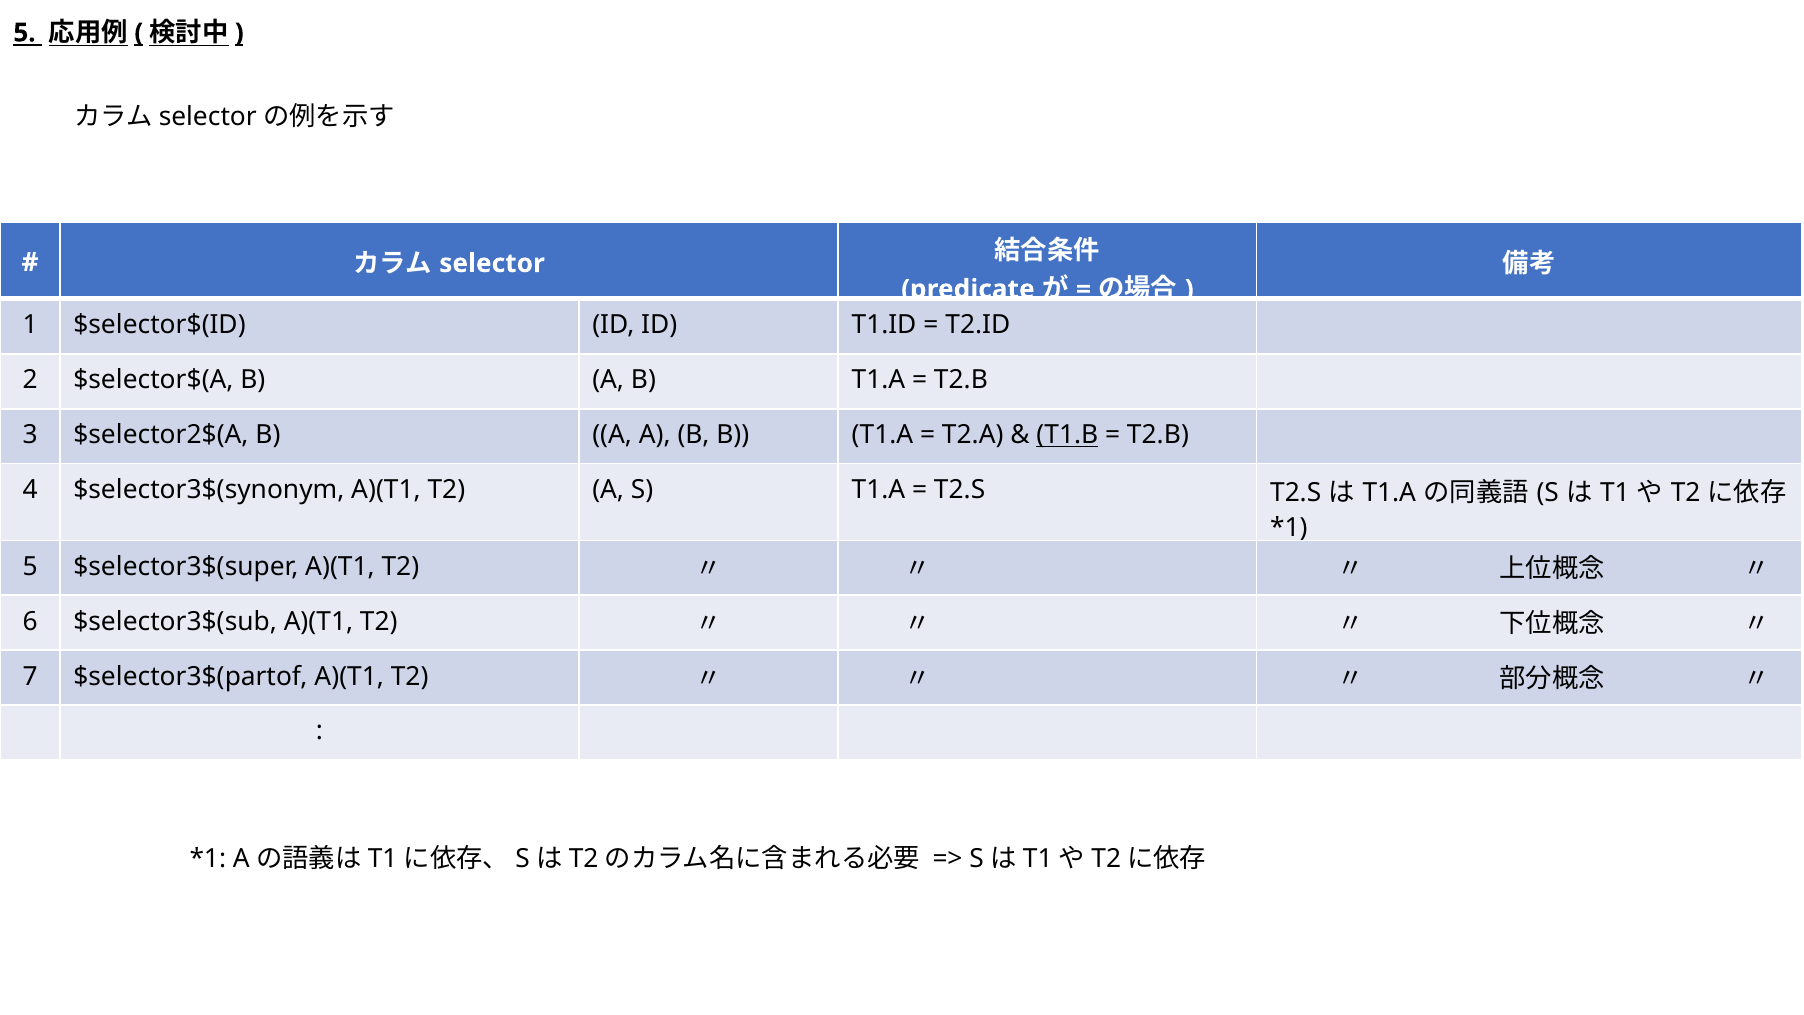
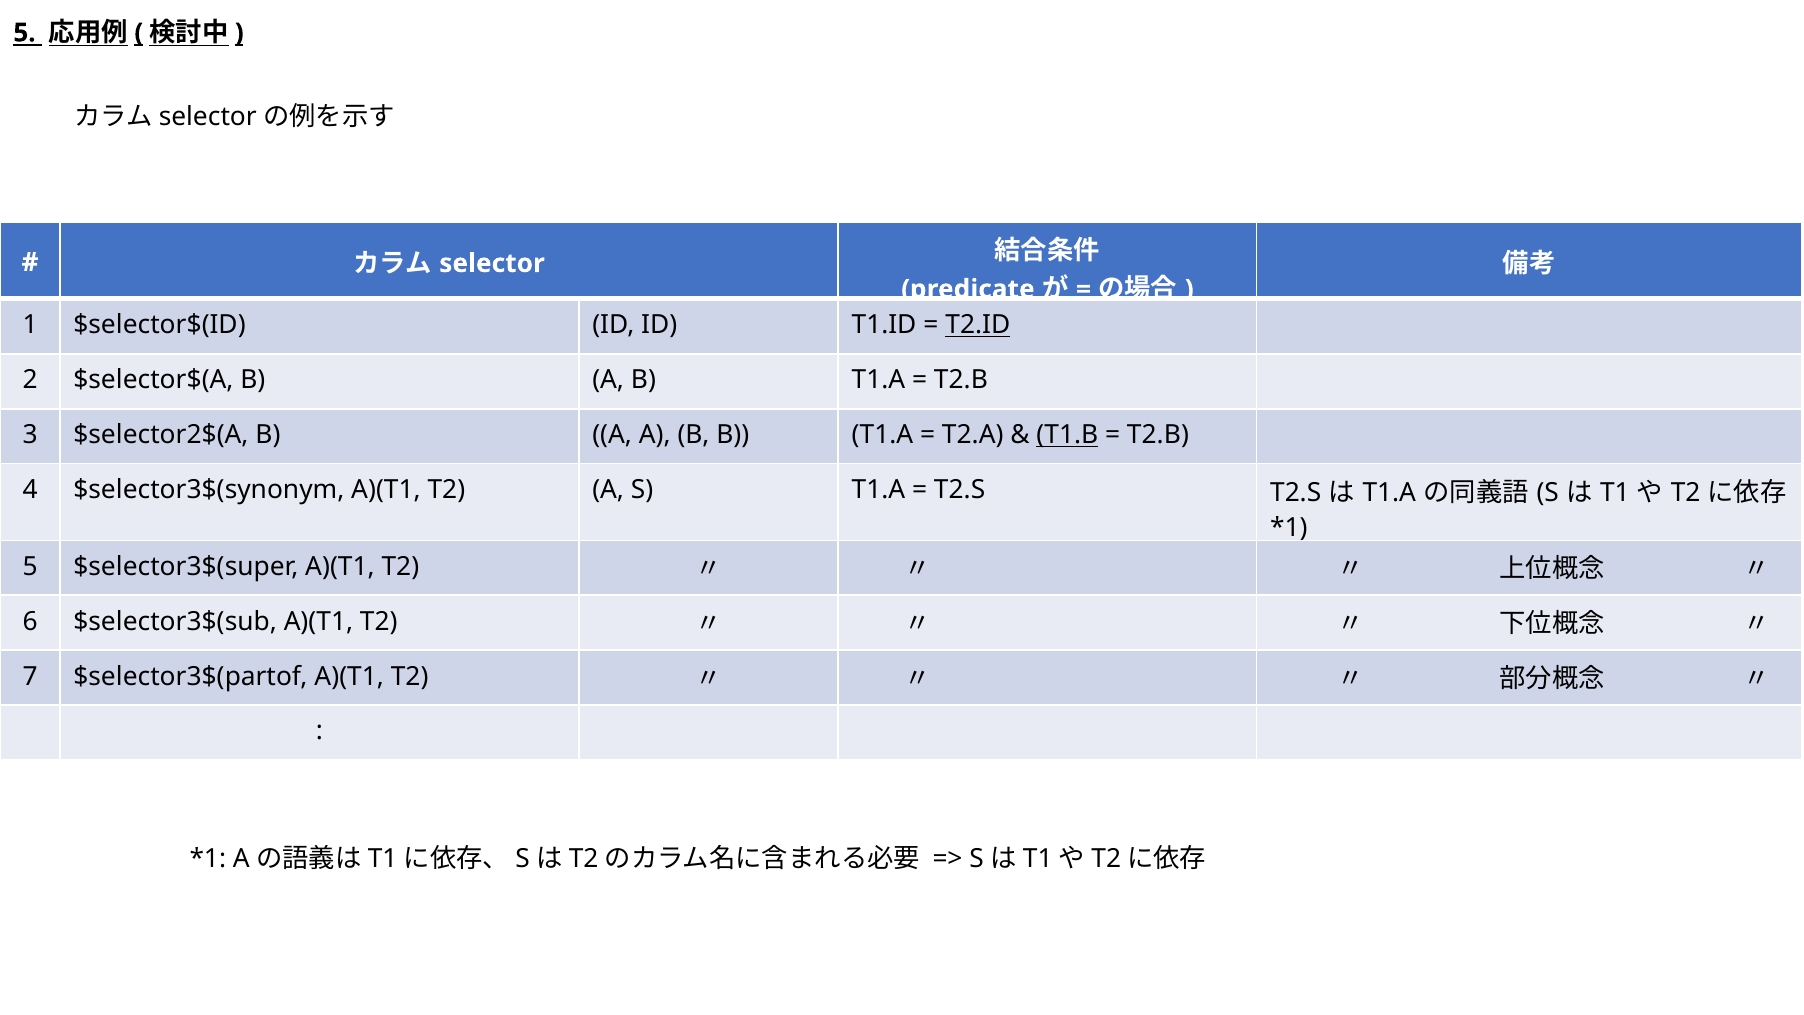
T2.ID underline: none -> present (978, 325)
